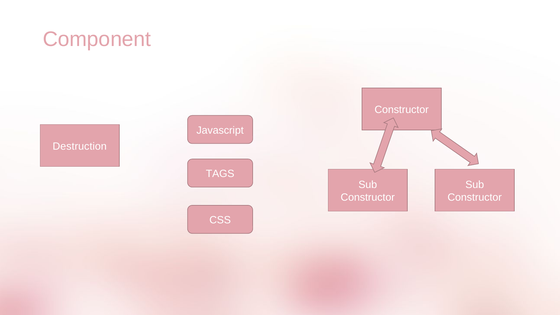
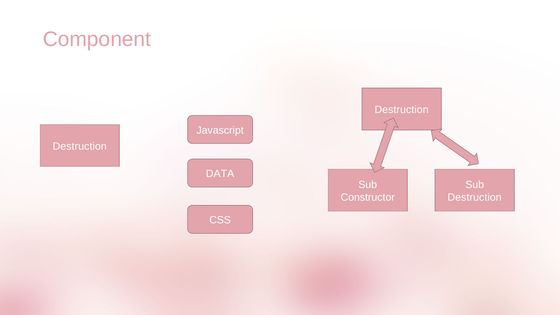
Constructor: Constructor -> Destruction (402, 110)
TAGS: TAGS -> DATA (220, 174)
Constructor: Constructor -> Destruction (475, 197)
